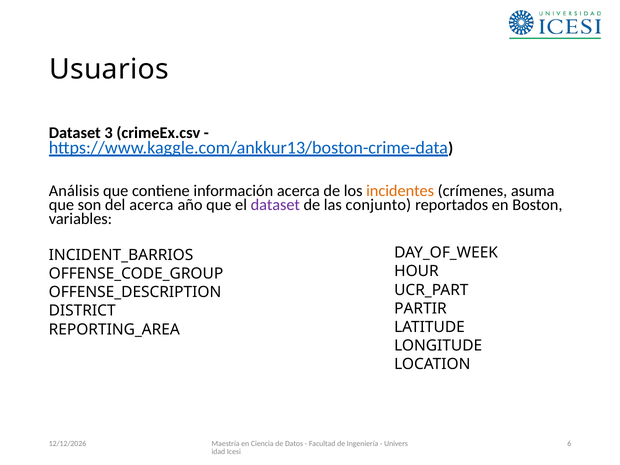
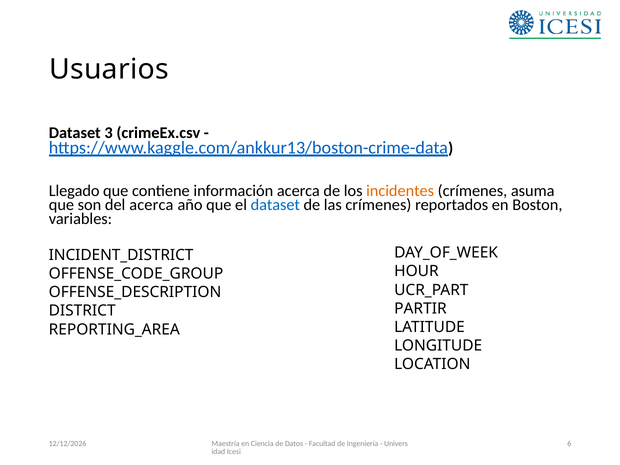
Análisis: Análisis -> Llegado (74, 191)
dataset colour: purple -> blue (275, 205)
las conjunto: conjunto -> crímenes (378, 205)
INCIDENT_BARRIOS: INCIDENT_BARRIOS -> INCIDENT_DISTRICT (121, 255)
